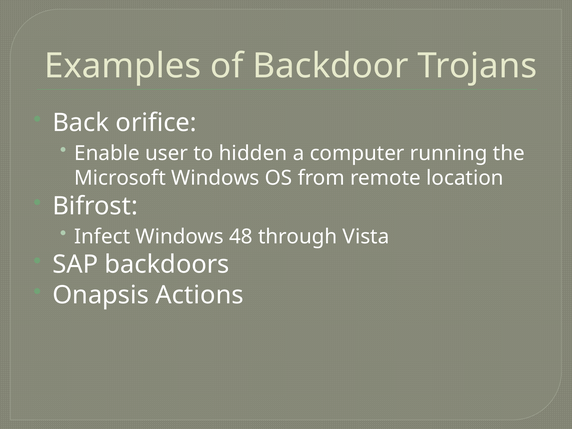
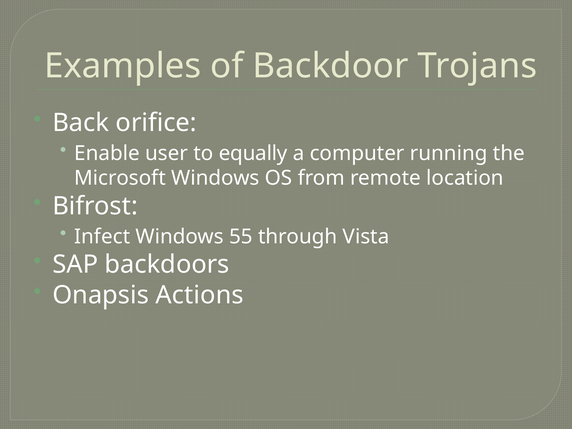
hidden: hidden -> equally (253, 153)
48: 48 -> 55 (241, 237)
